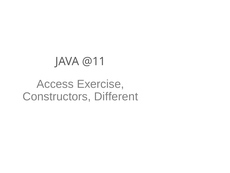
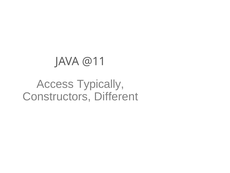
Exercise: Exercise -> Typically (101, 84)
